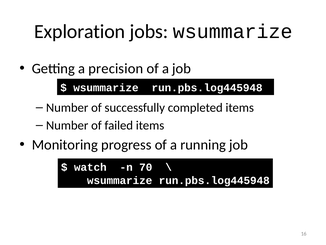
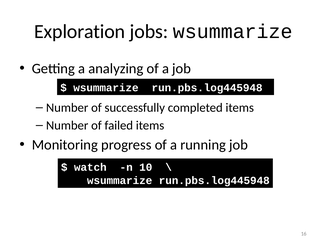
precision: precision -> analyzing (116, 68)
70: 70 -> 10 (146, 167)
